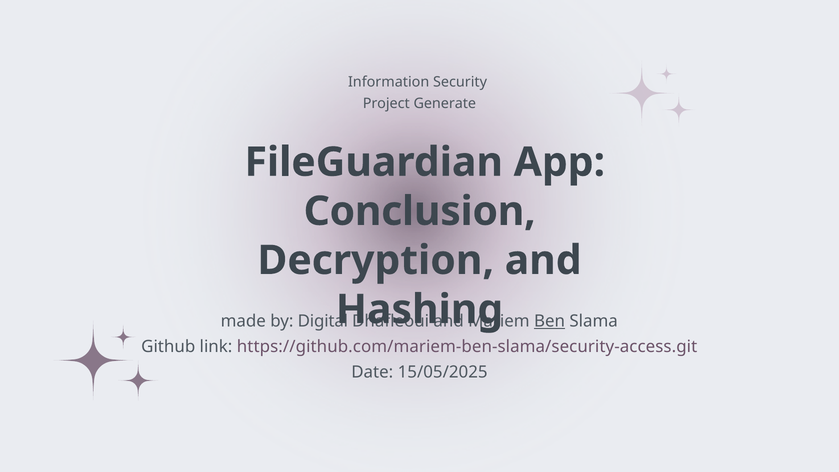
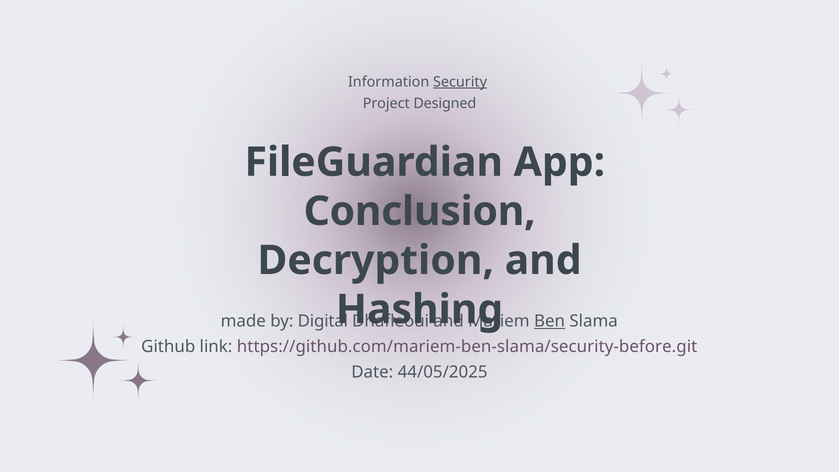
Security underline: none -> present (460, 82)
Generate: Generate -> Designed (445, 104)
https://github.com/mariem-ben-slama/security-access.git: https://github.com/mariem-ben-slama/security-access.git -> https://github.com/mariem-ben-slama/security-before.git (467, 347)
15/05/2025: 15/05/2025 -> 44/05/2025 (443, 372)
